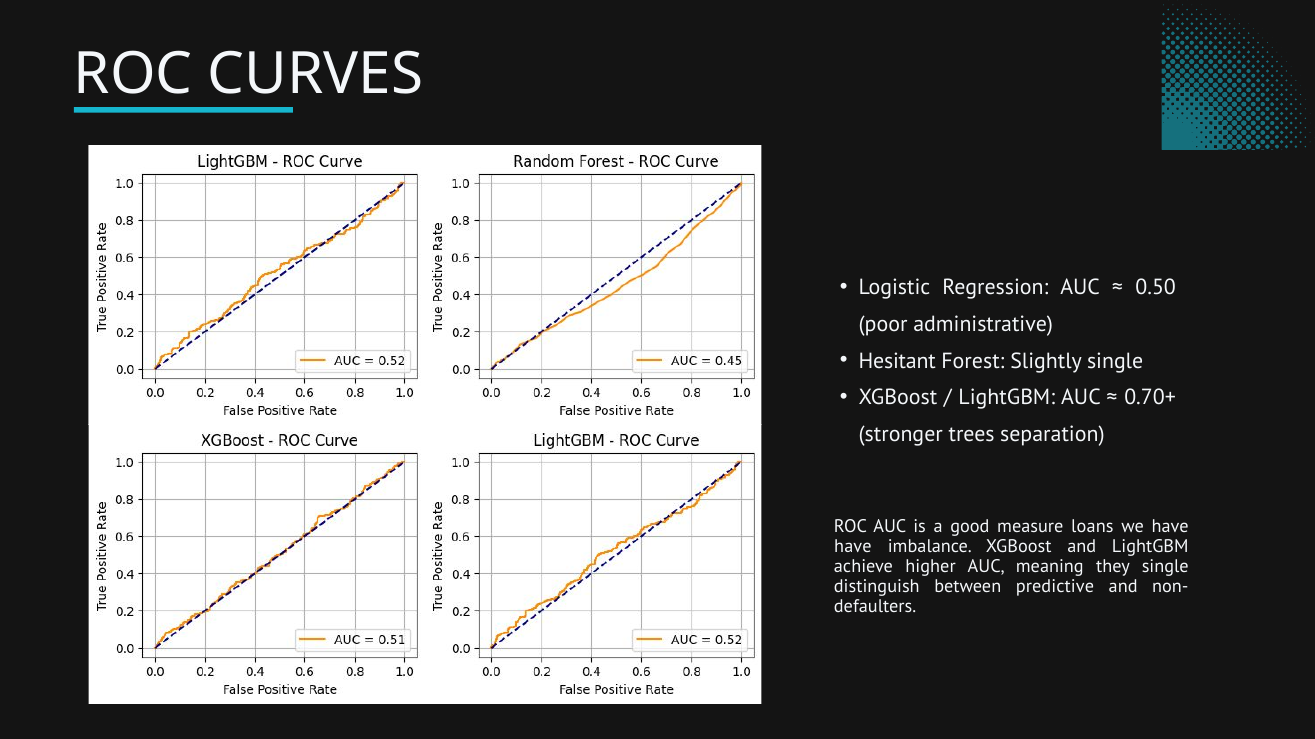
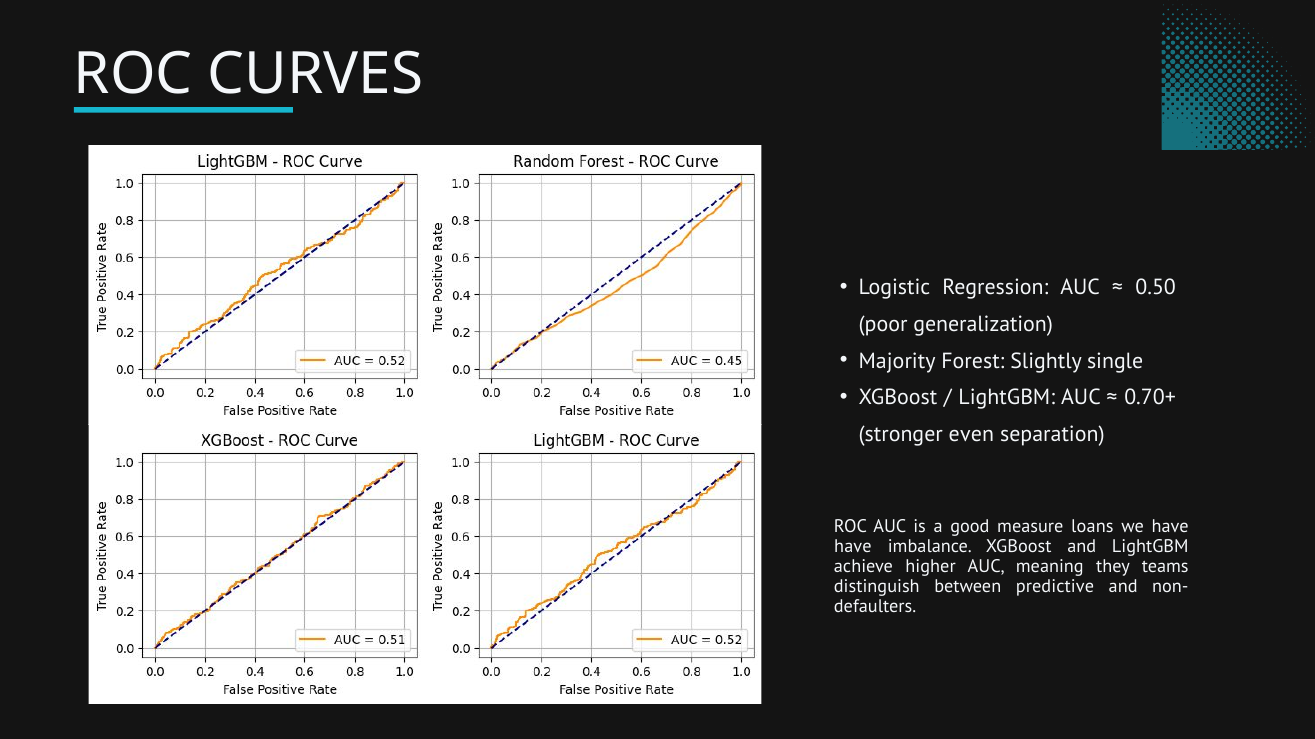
administrative: administrative -> generalization (983, 324)
Hesitant: Hesitant -> Majority (897, 361)
trees: trees -> even (971, 435)
they single: single -> teams (1165, 567)
